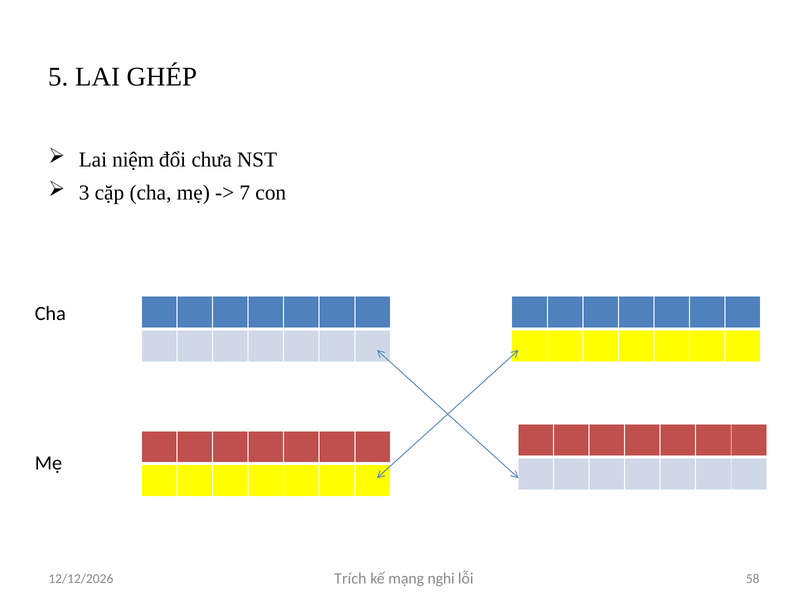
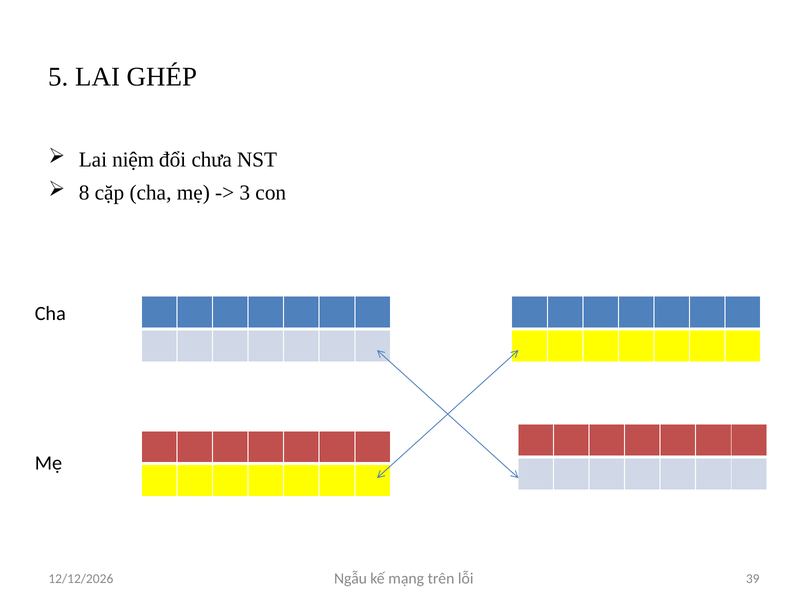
3: 3 -> 8 (84, 192)
7: 7 -> 3 (245, 192)
Trích: Trích -> Ngẫu (350, 579)
nghi: nghi -> trên (441, 579)
58: 58 -> 39 (753, 579)
